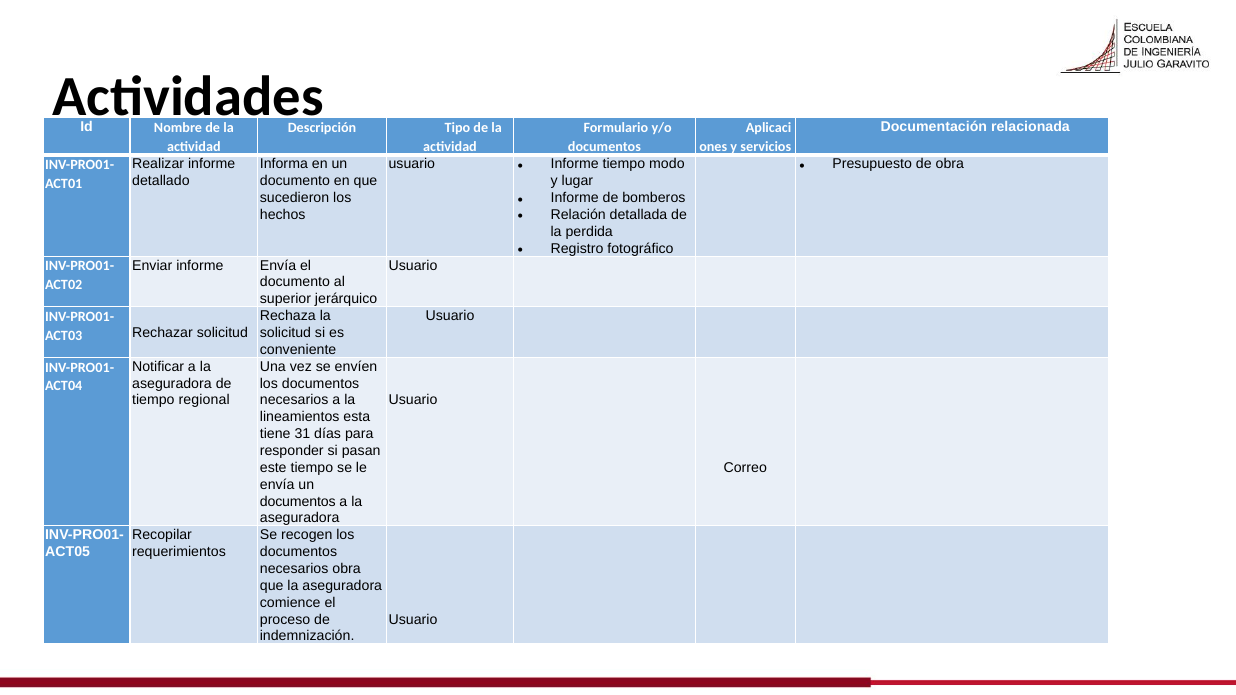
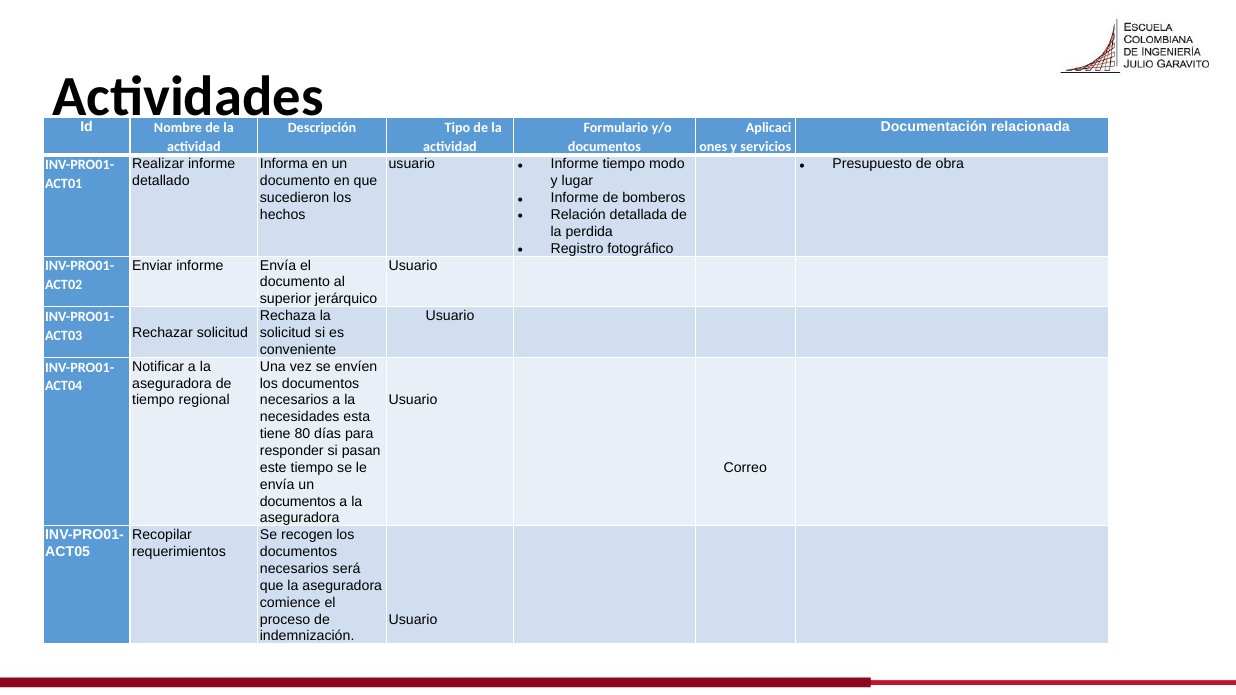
lineamientos: lineamientos -> necesidades (300, 417)
31: 31 -> 80 (302, 434)
necesarios obra: obra -> será (347, 569)
